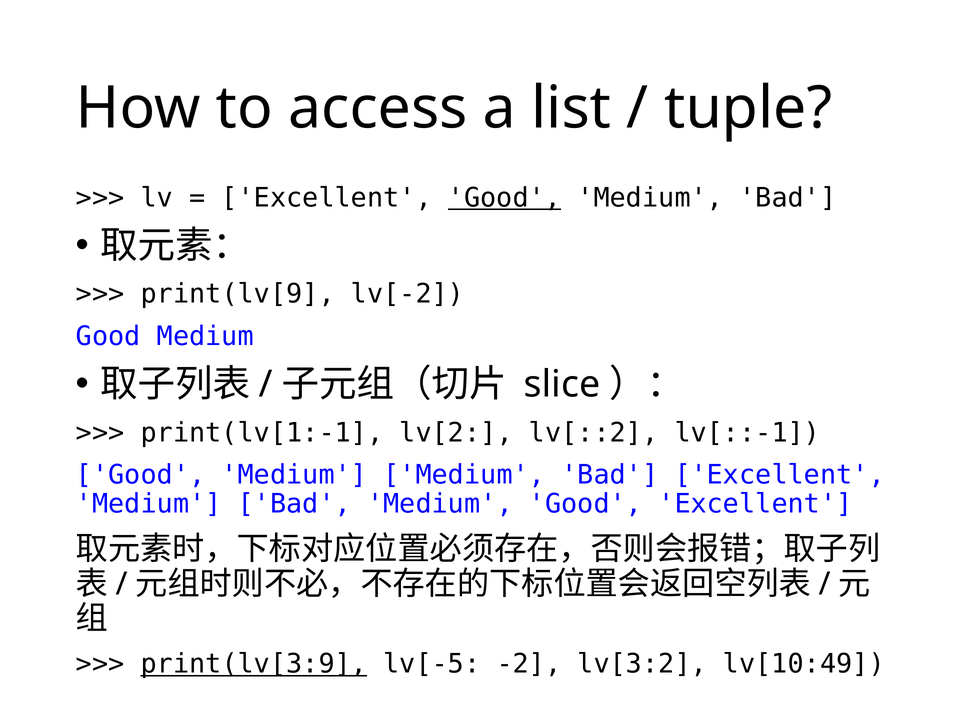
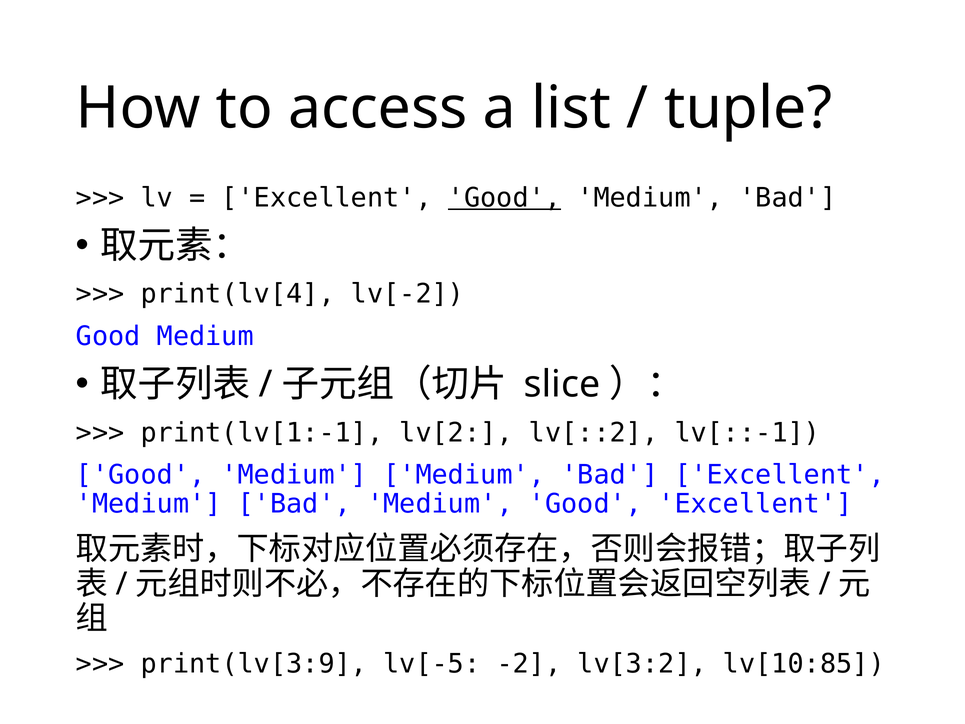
print(lv[9: print(lv[9 -> print(lv[4 (238, 294)
print(lv[3:9 underline: present -> none (254, 664)
lv[10:49: lv[10:49 -> lv[10:85 (804, 664)
